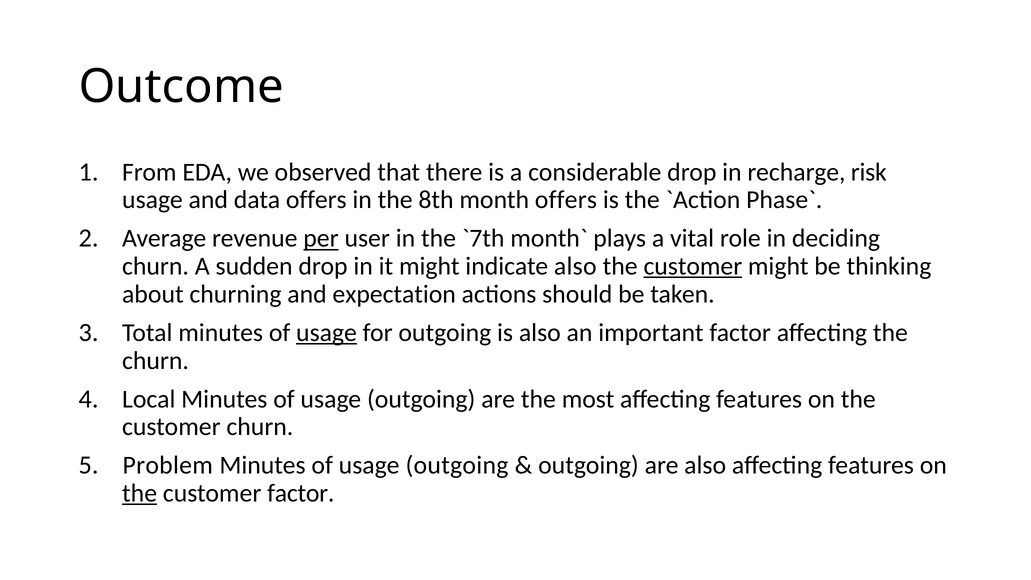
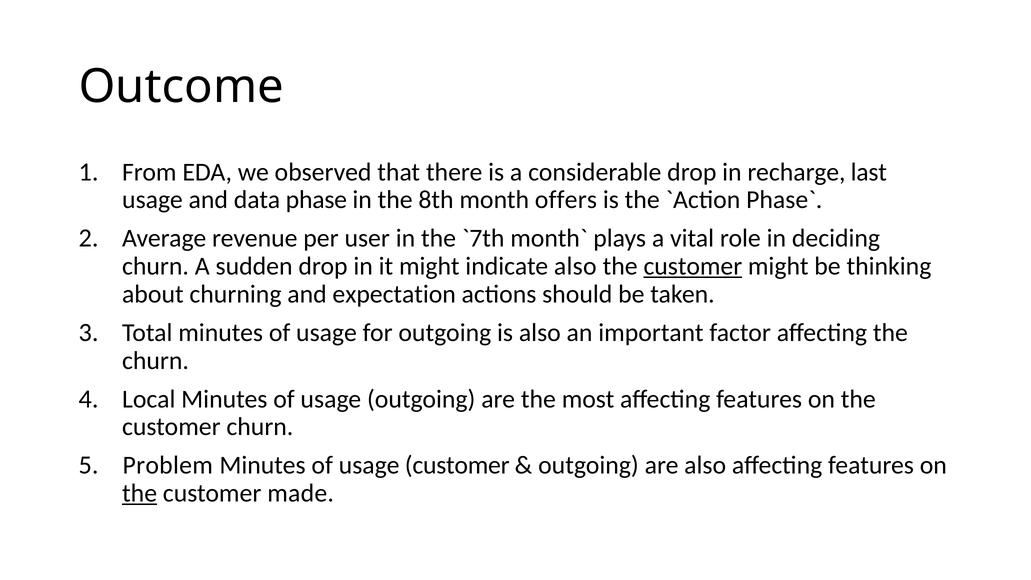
risk: risk -> last (869, 172)
data offers: offers -> phase (316, 200)
per underline: present -> none (321, 238)
usage underline: present -> none (327, 333)
outgoing: outgoing -> customer (457, 465)
customer factor: factor -> made (301, 493)
